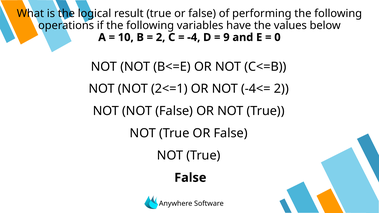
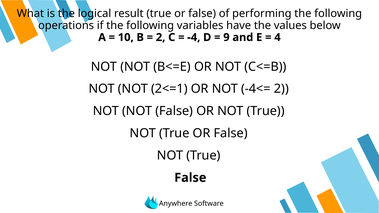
0: 0 -> 4 (277, 37)
